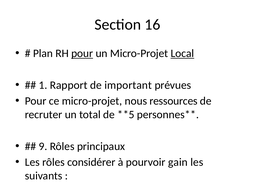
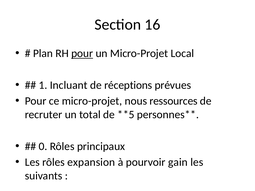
Local underline: present -> none (182, 53)
Rapport: Rapport -> Incluant (69, 85)
important: important -> réceptions (128, 85)
9: 9 -> 0 (43, 146)
considérer: considérer -> expansion (91, 162)
